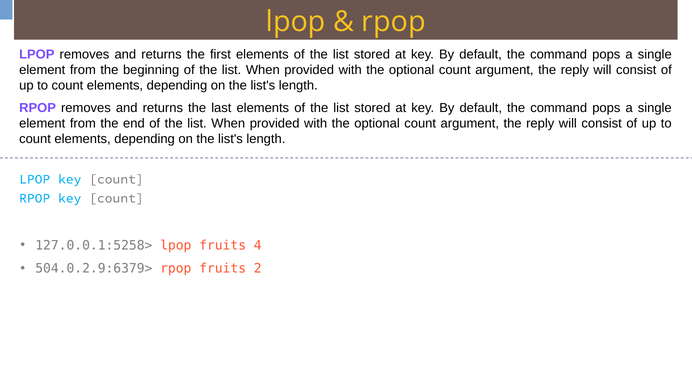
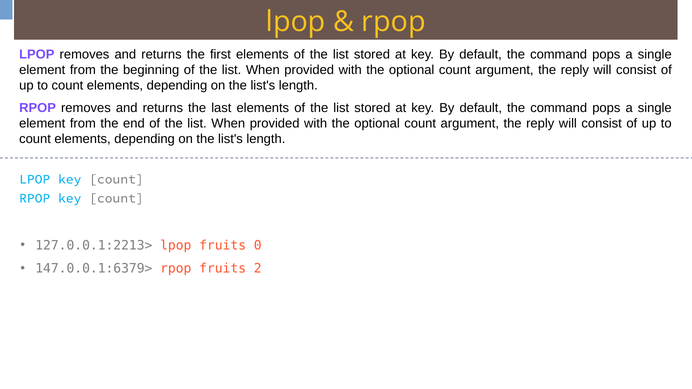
127.0.0.1:5258>: 127.0.0.1:5258> -> 127.0.0.1:2213> (94, 246)
4: 4 -> 0 (258, 246)
504.0.2.9:6379>: 504.0.2.9:6379> -> 147.0.0.1:6379> (94, 269)
